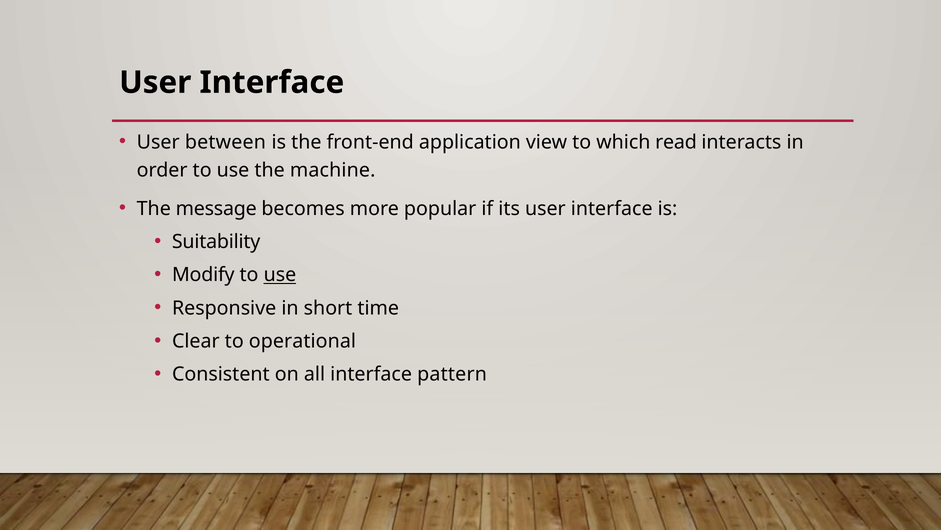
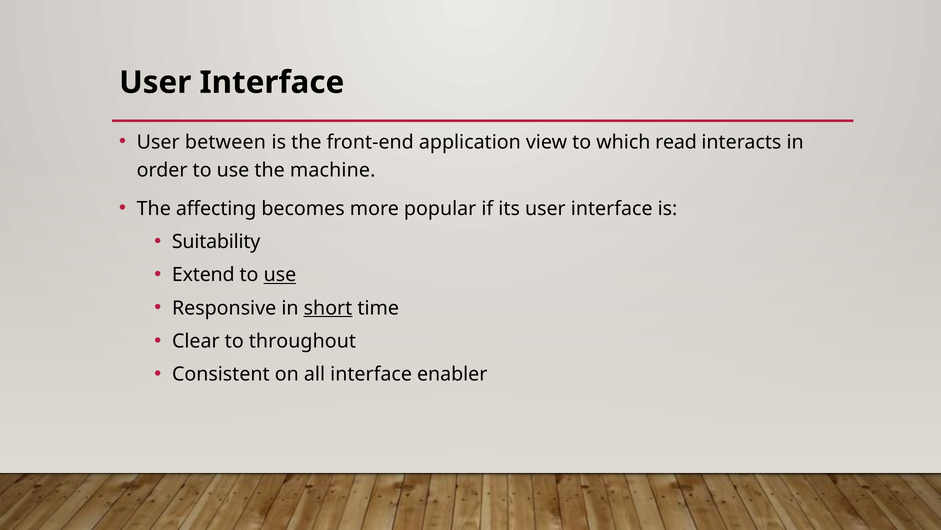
message: message -> affecting (216, 208)
Modify: Modify -> Extend (203, 275)
short underline: none -> present (328, 308)
operational: operational -> throughout (302, 341)
pattern: pattern -> enabler (452, 374)
